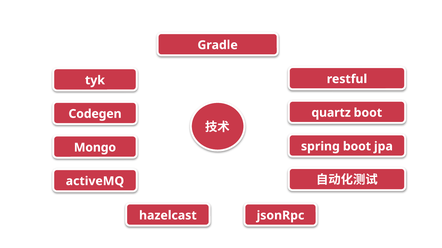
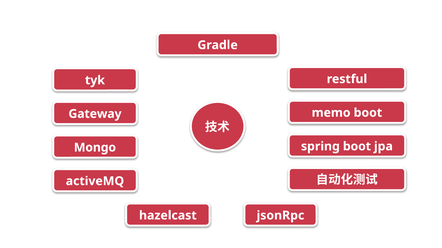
quartz: quartz -> memo (331, 113)
Codegen: Codegen -> Gateway (95, 114)
